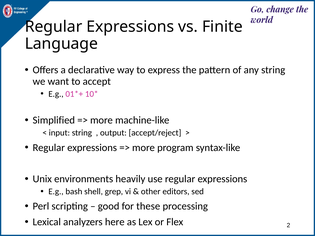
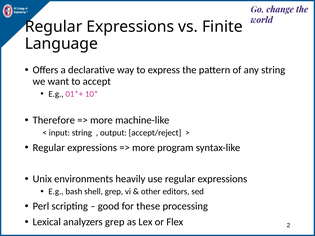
Simplified: Simplified -> Therefore (54, 120)
analyzers here: here -> grep (115, 222)
